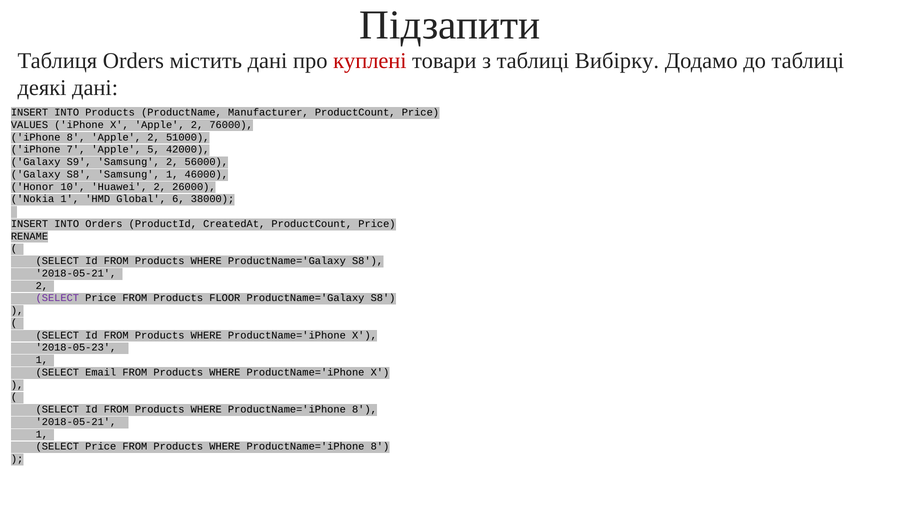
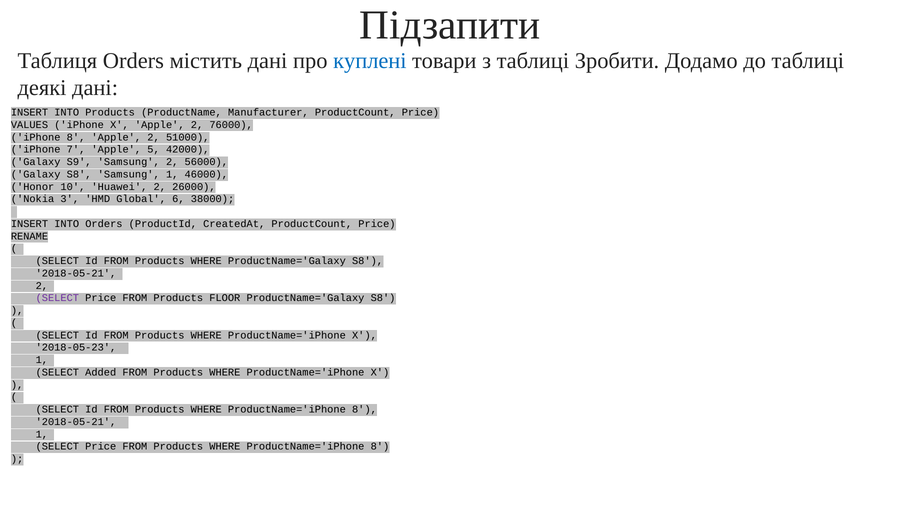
куплені colour: red -> blue (370, 61)
Вибірку: Вибірку -> Зробити (617, 61)
Nokia 1: 1 -> 3 (70, 199)
Email: Email -> Added (101, 372)
